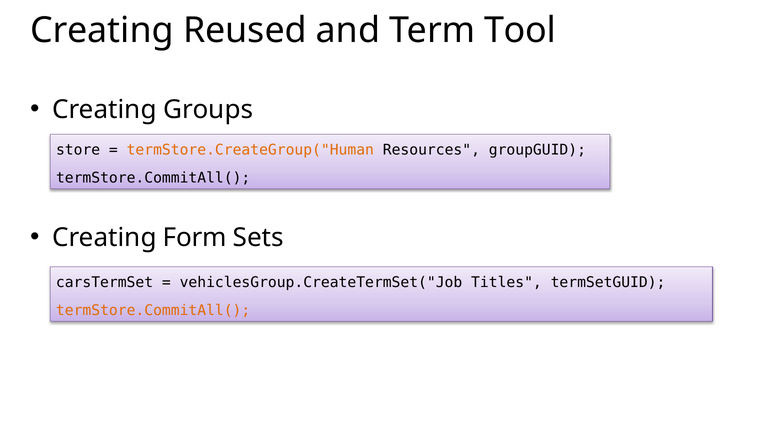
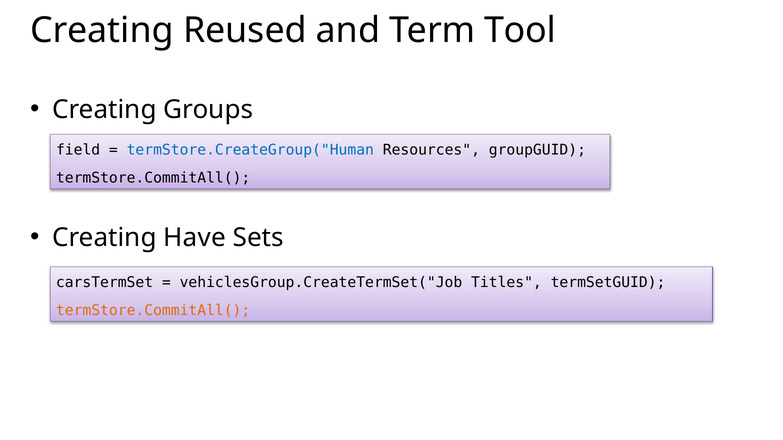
store: store -> field (78, 150)
termStore.CreateGroup("Human colour: orange -> blue (250, 150)
Form: Form -> Have (195, 238)
